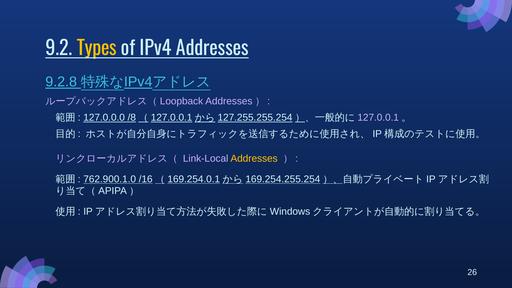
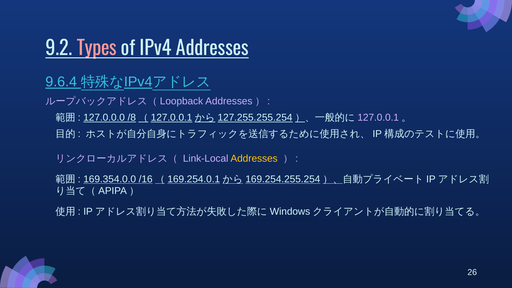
Types colour: yellow -> pink (97, 49)
9.2.8: 9.2.8 -> 9.6.4 (61, 82)
762.900.1.0: 762.900.1.0 -> 169.354.0.0 (110, 179)
